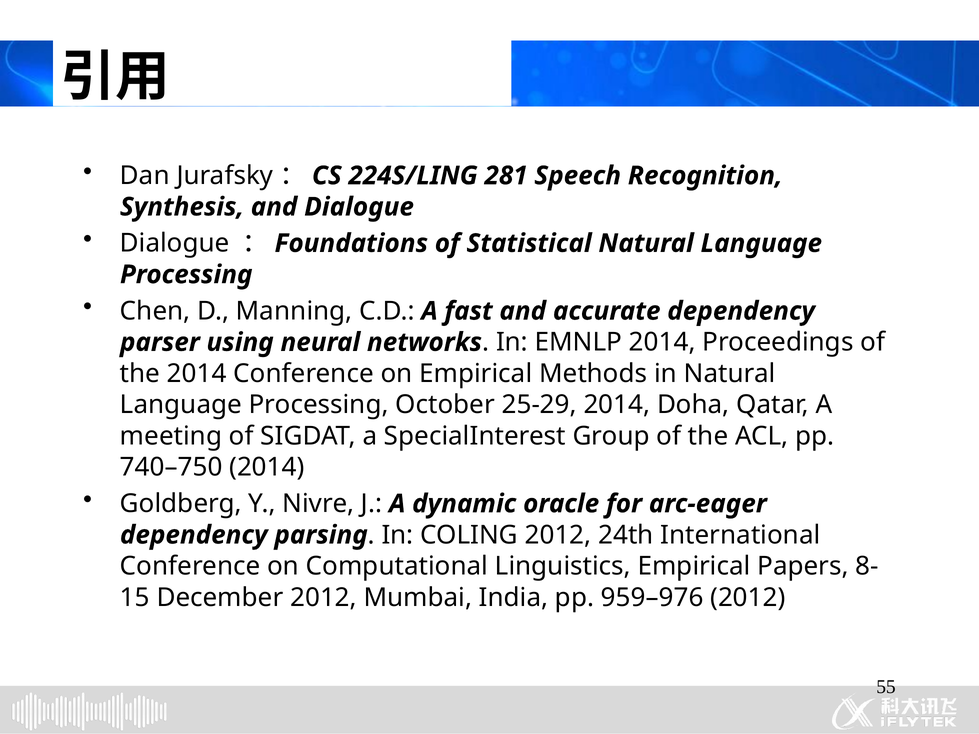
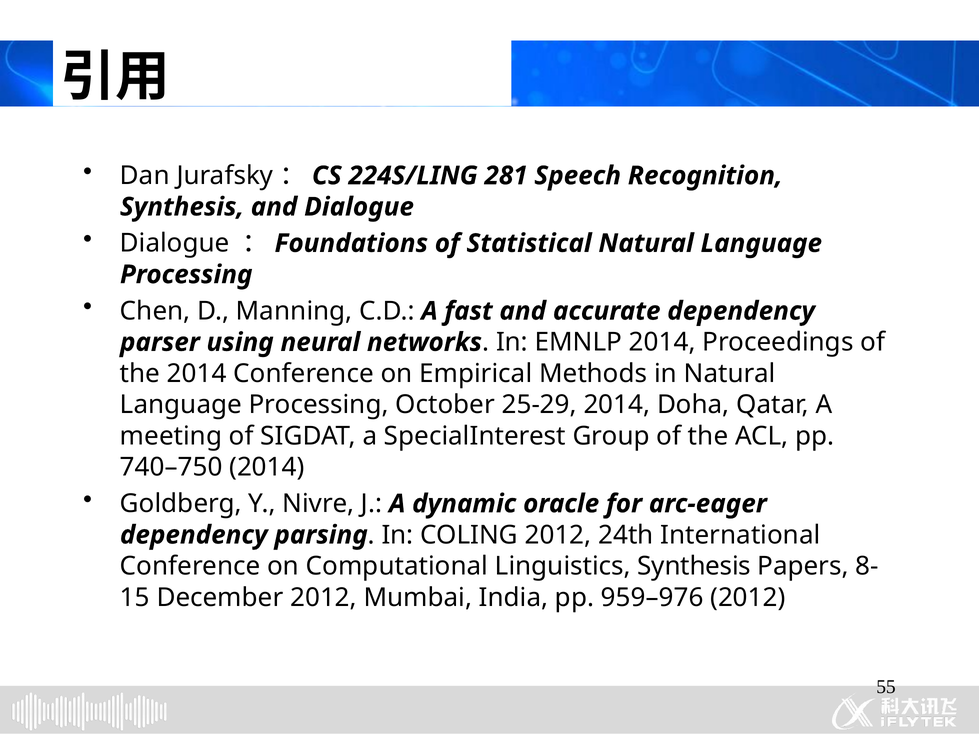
Linguistics Empirical: Empirical -> Synthesis (694, 566)
